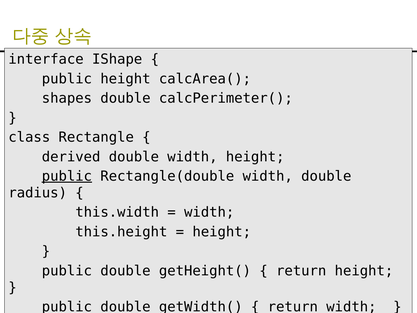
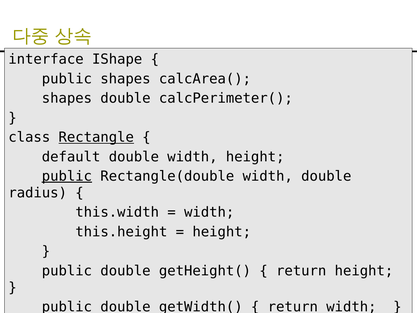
public height: height -> shapes (125, 79)
Rectangle underline: none -> present (96, 137)
derived: derived -> default (71, 157)
